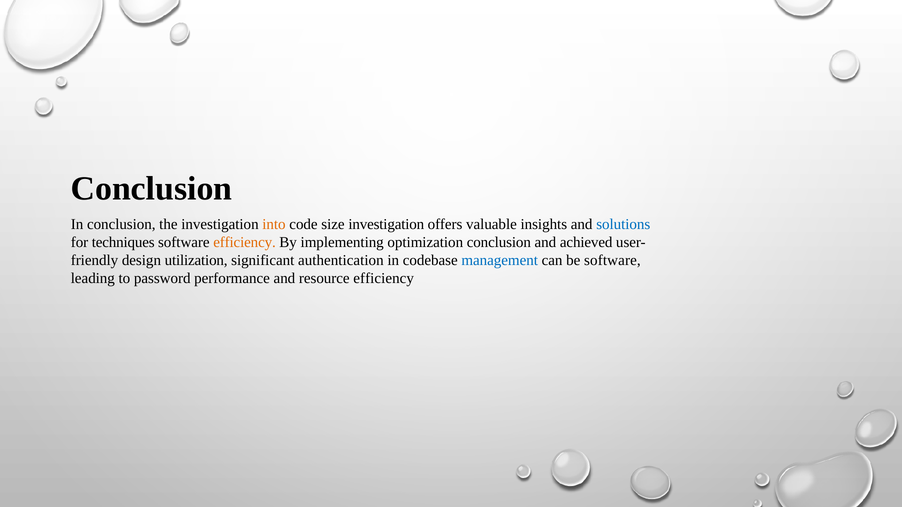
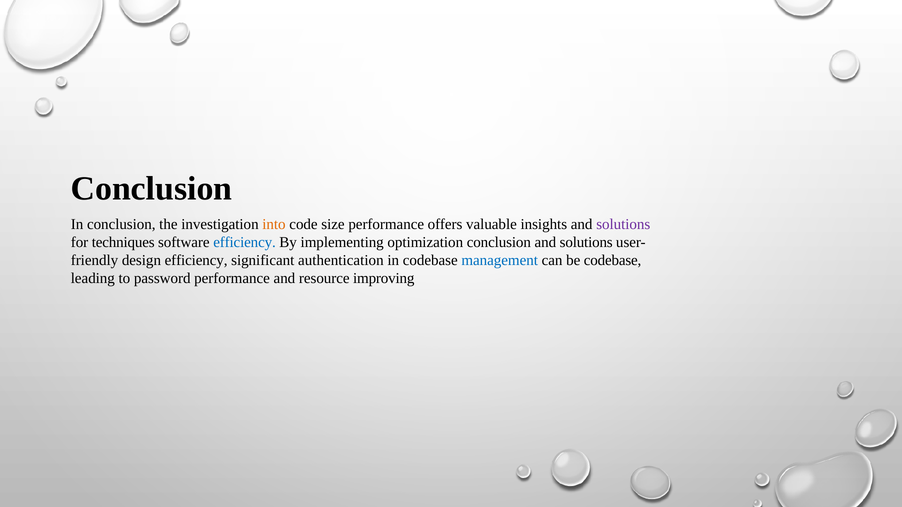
size investigation: investigation -> performance (386, 224)
solutions colour: blue -> purple (623, 224)
efficiency colour: orange -> blue (245, 242)
achieved: achieved -> solutions (586, 242)
design utilization: utilization -> efficiency (196, 260)
be software: software -> codebase (613, 260)
resource efficiency: efficiency -> improving (384, 279)
